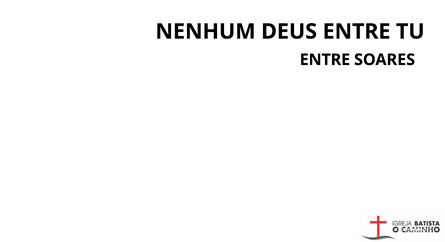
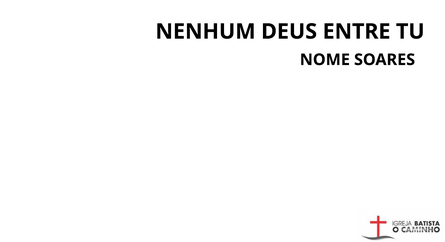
ENTRE: ENTRE -> NOME (325, 60)
